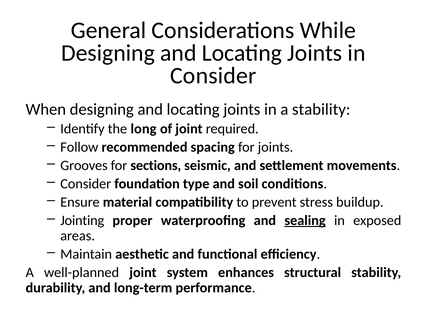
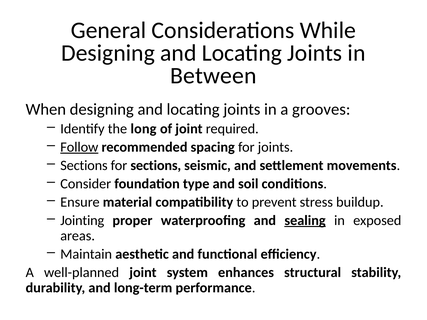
Consider: Consider -> Between (213, 76)
a stability: stability -> grooves (321, 110)
Follow underline: none -> present (79, 147)
Grooves: Grooves -> Sections (84, 166)
